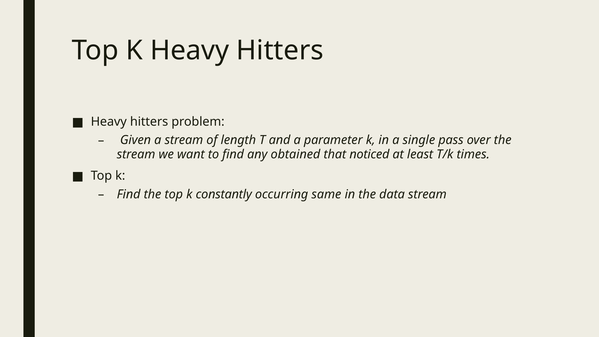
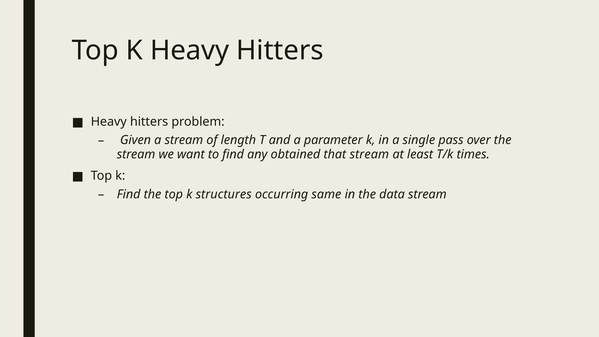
that noticed: noticed -> stream (369, 154)
constantly: constantly -> structures (224, 194)
